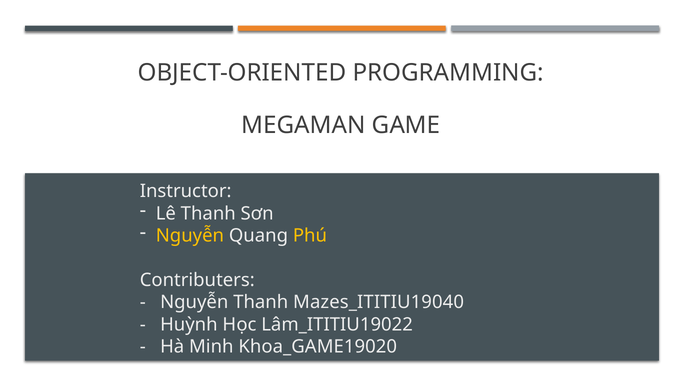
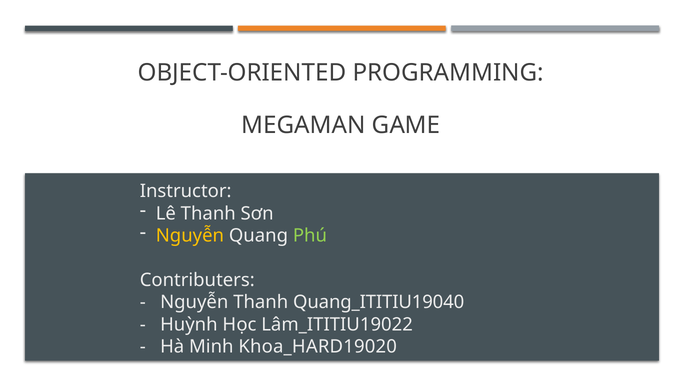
Phú colour: yellow -> light green (310, 236)
Mazes_ITITIU19040: Mazes_ITITIU19040 -> Quang_ITITIU19040 (379, 302)
Khoa_GAME19020: Khoa_GAME19020 -> Khoa_HARD19020 (318, 347)
